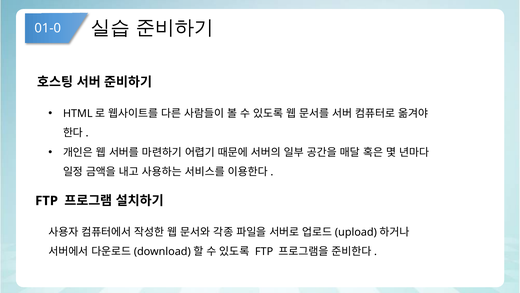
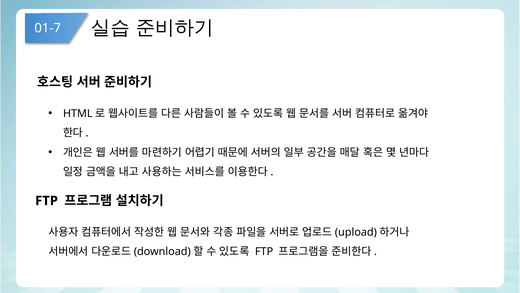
01-0: 01-0 -> 01-7 (48, 28)
